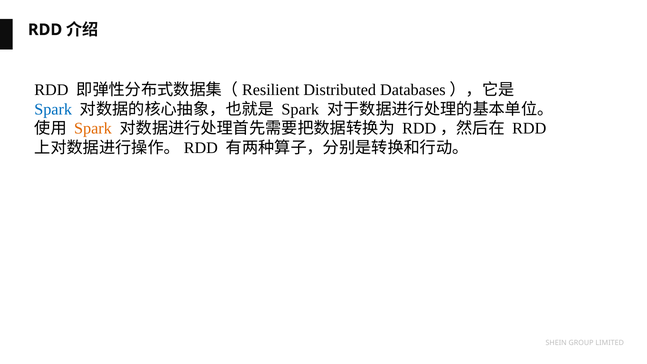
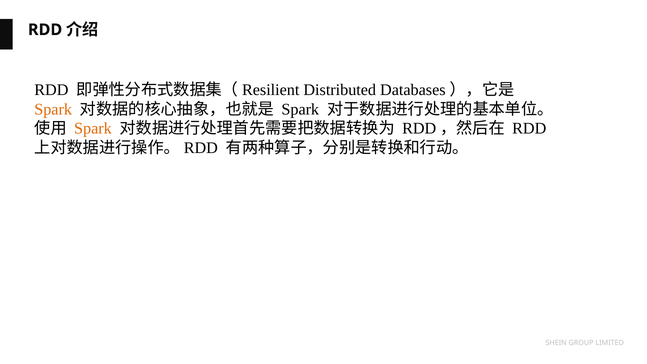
Spark colour: blue -> orange (53, 109)
